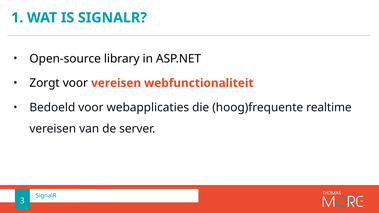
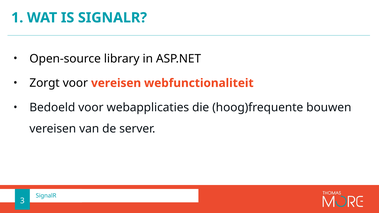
realtime: realtime -> bouwen (329, 108)
